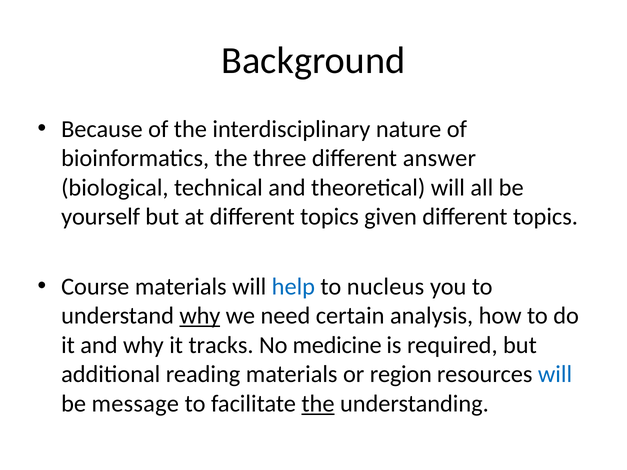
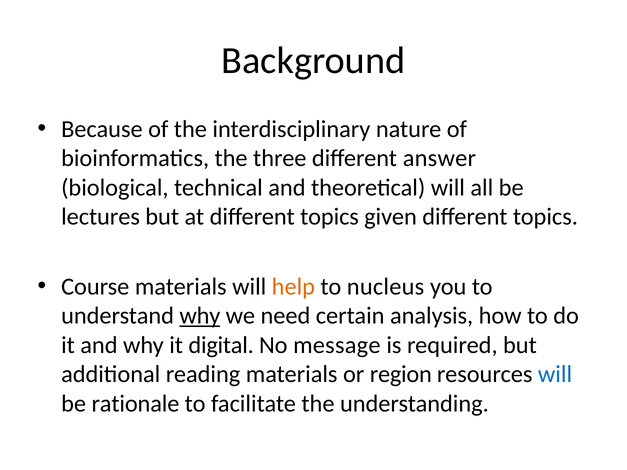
yourself: yourself -> lectures (101, 217)
help colour: blue -> orange (293, 287)
tracks: tracks -> digital (221, 345)
medicine: medicine -> message (337, 345)
message: message -> rationale (135, 404)
the underline: present -> none (318, 404)
